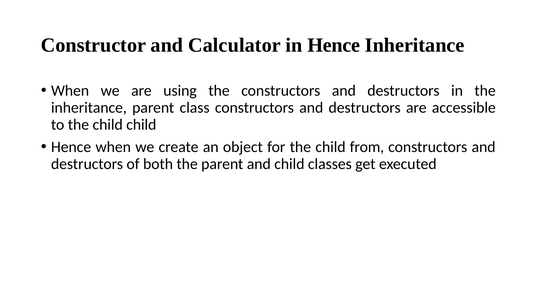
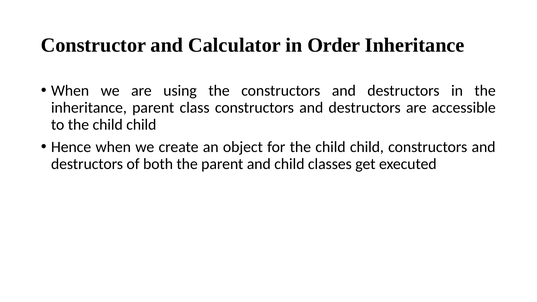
in Hence: Hence -> Order (334, 45)
for the child from: from -> child (367, 147)
